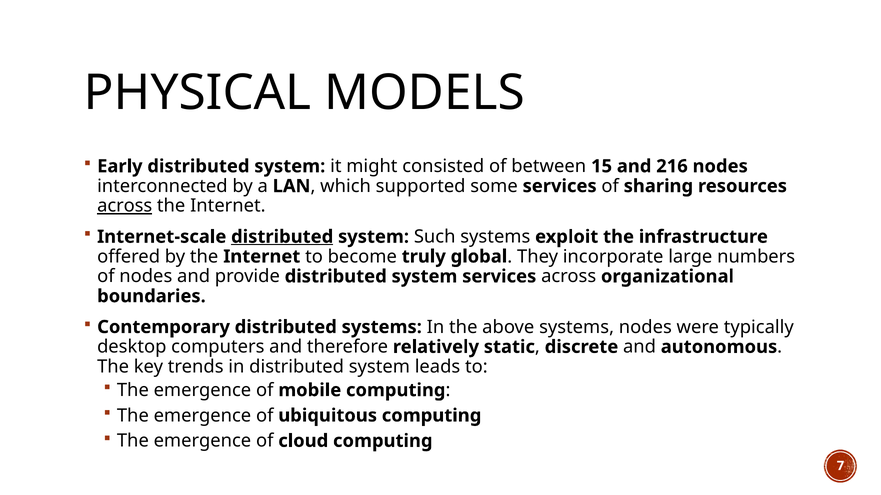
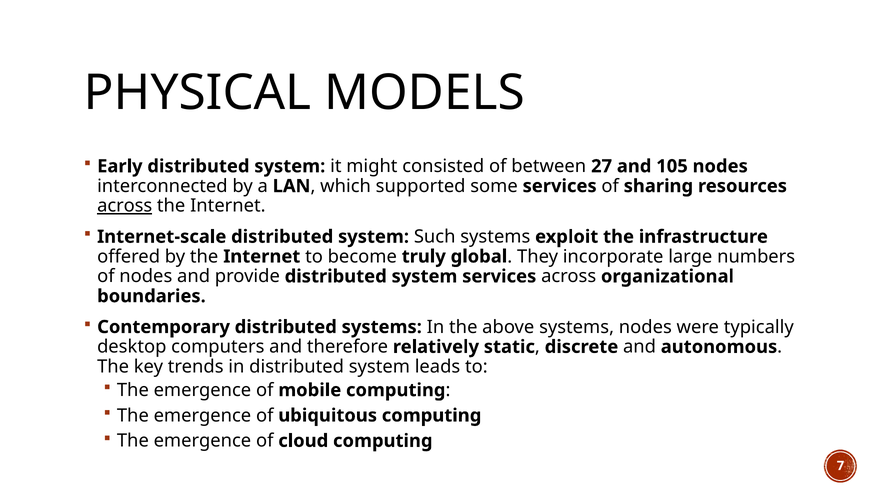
15: 15 -> 27 (602, 166)
216: 216 -> 105 (672, 166)
distributed underline: present -> none (282, 237)
